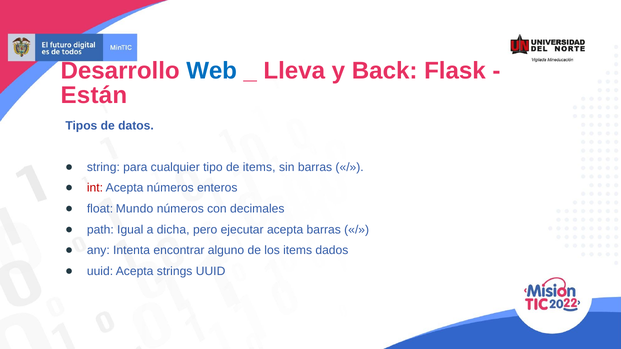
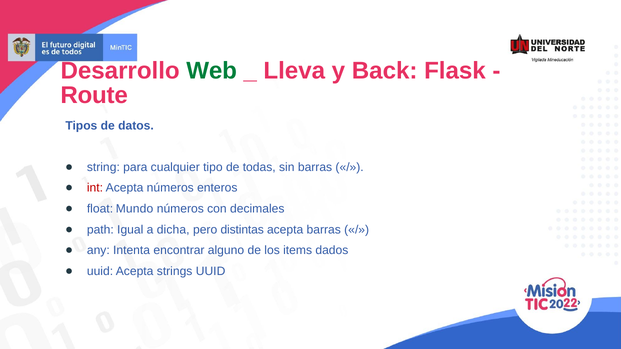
Web colour: blue -> green (212, 71)
Están: Están -> Route (94, 96)
de items: items -> todas (259, 167)
ejecutar: ejecutar -> distintas (242, 230)
